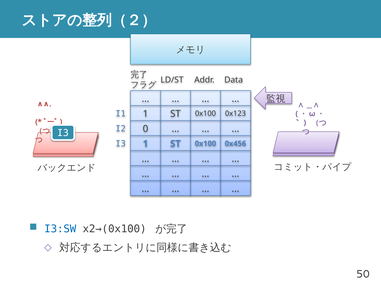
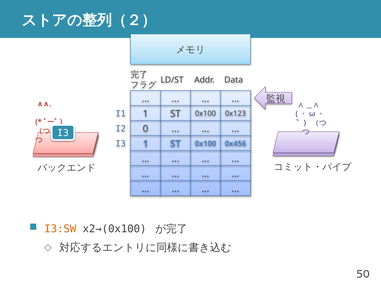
I3:SW colour: blue -> orange (60, 229)
